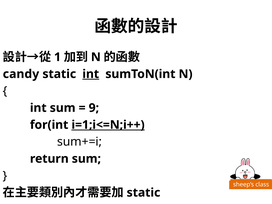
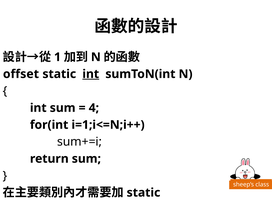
candy: candy -> offset (21, 74)
9: 9 -> 4 (94, 108)
i=1;i<=N;i++ underline: present -> none (108, 125)
